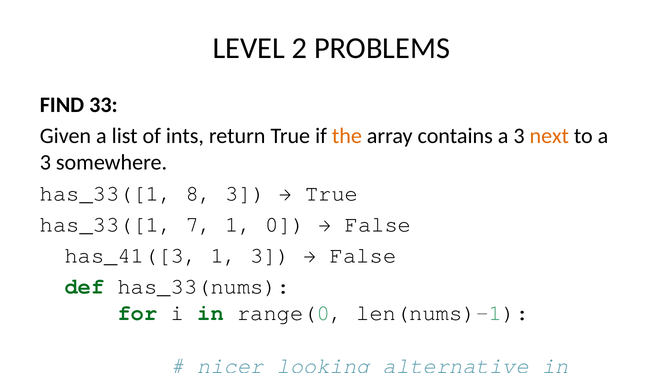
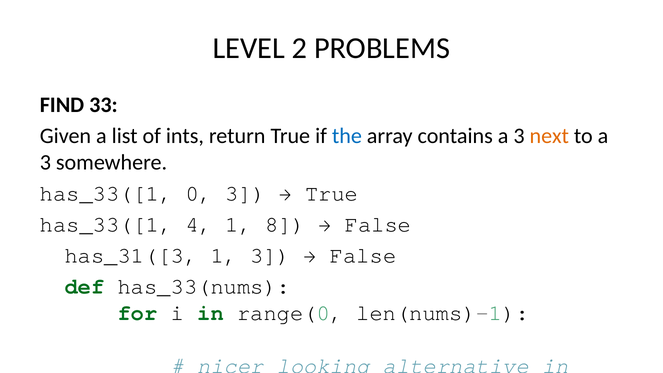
the colour: orange -> blue (347, 136)
has_33([1 8: 8 -> 0 (199, 194)
has_33([1 7: 7 -> 4 (199, 224)
1 0: 0 -> 8 (285, 224)
has_41([3: has_41([3 -> has_31([3 (131, 255)
